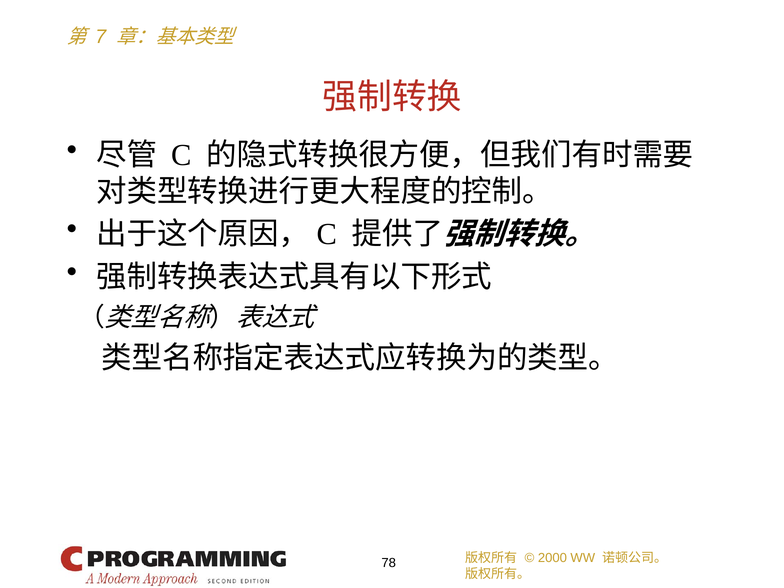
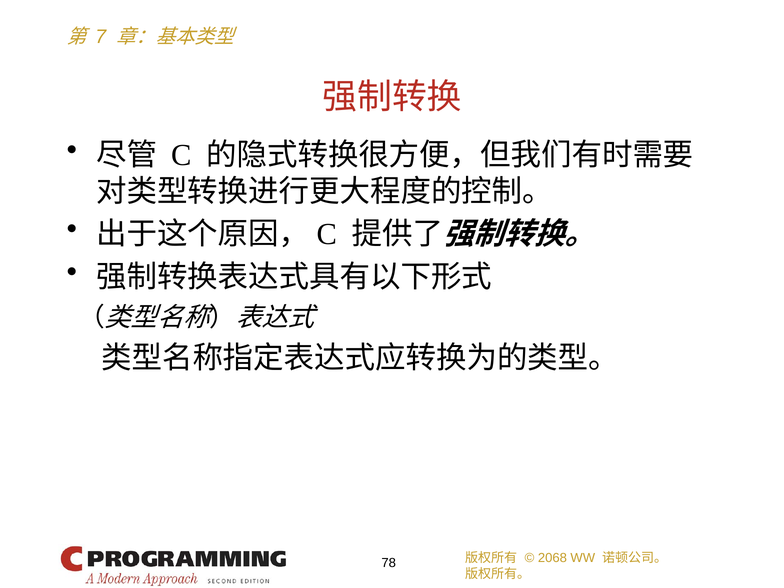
2000: 2000 -> 2068 (552, 558)
